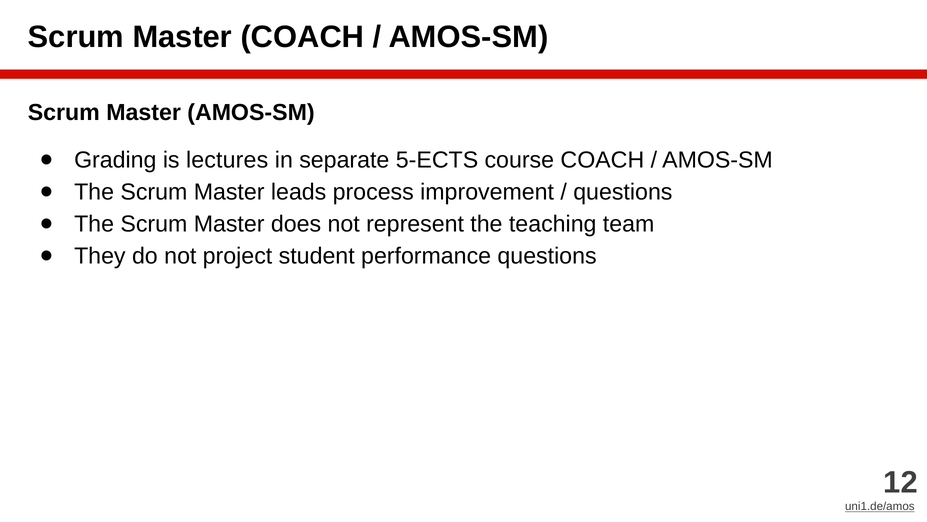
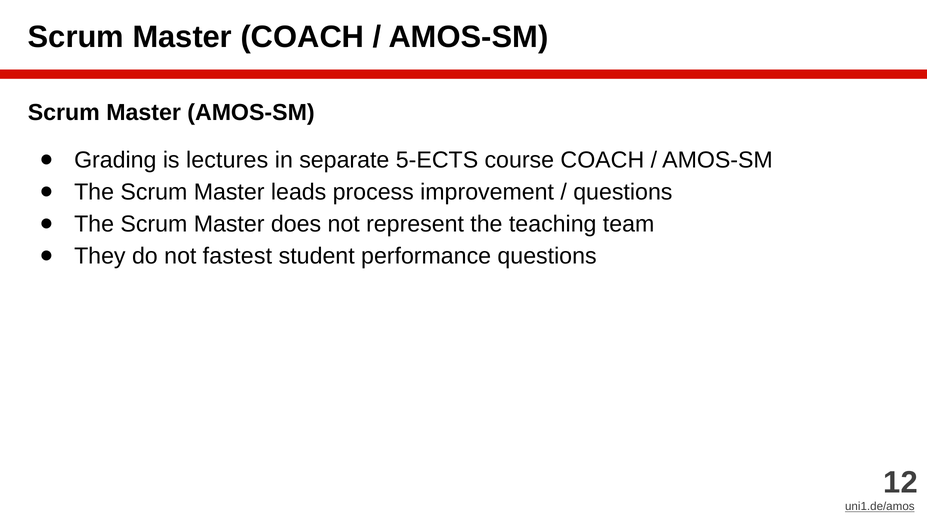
project: project -> fastest (237, 256)
